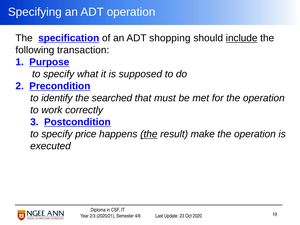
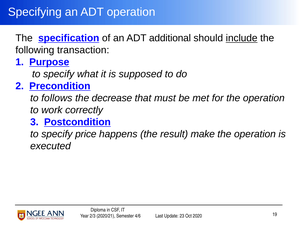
shopping: shopping -> additional (170, 38)
identify: identify -> follows (57, 98)
searched: searched -> decrease (112, 98)
the underline: present -> none (149, 134)
